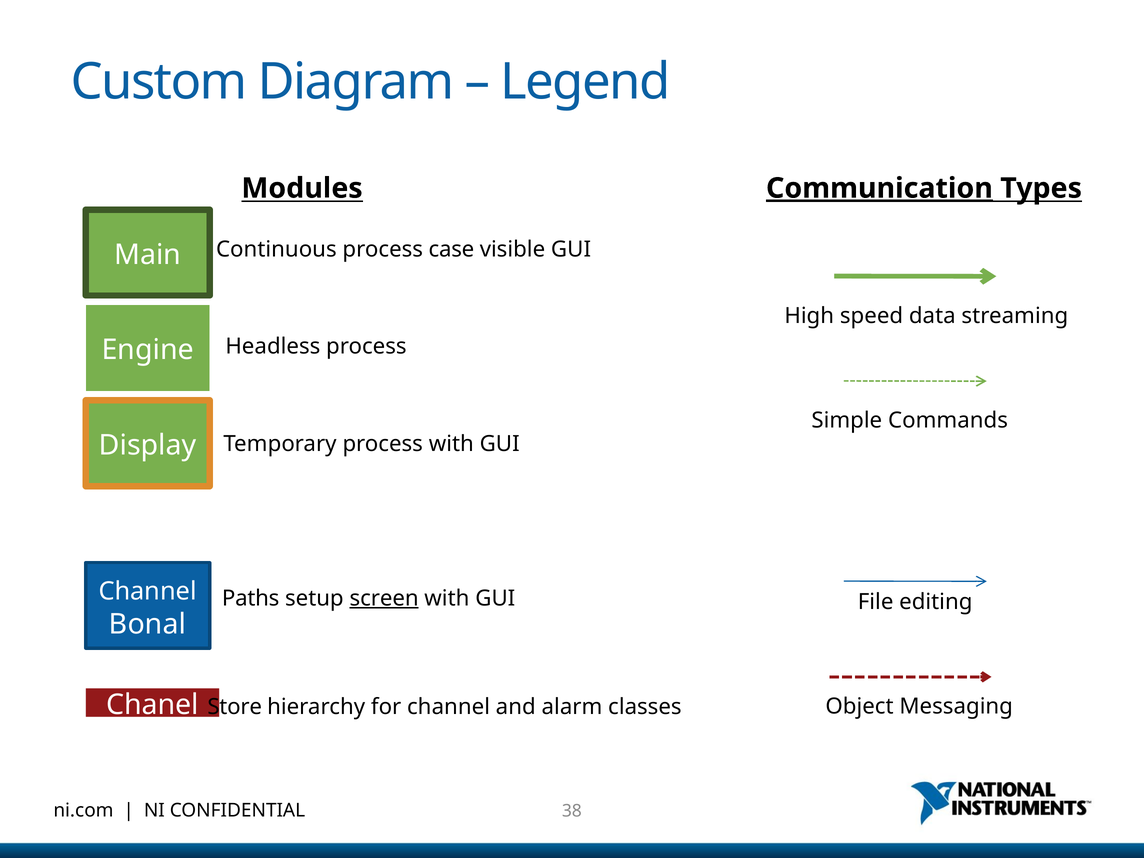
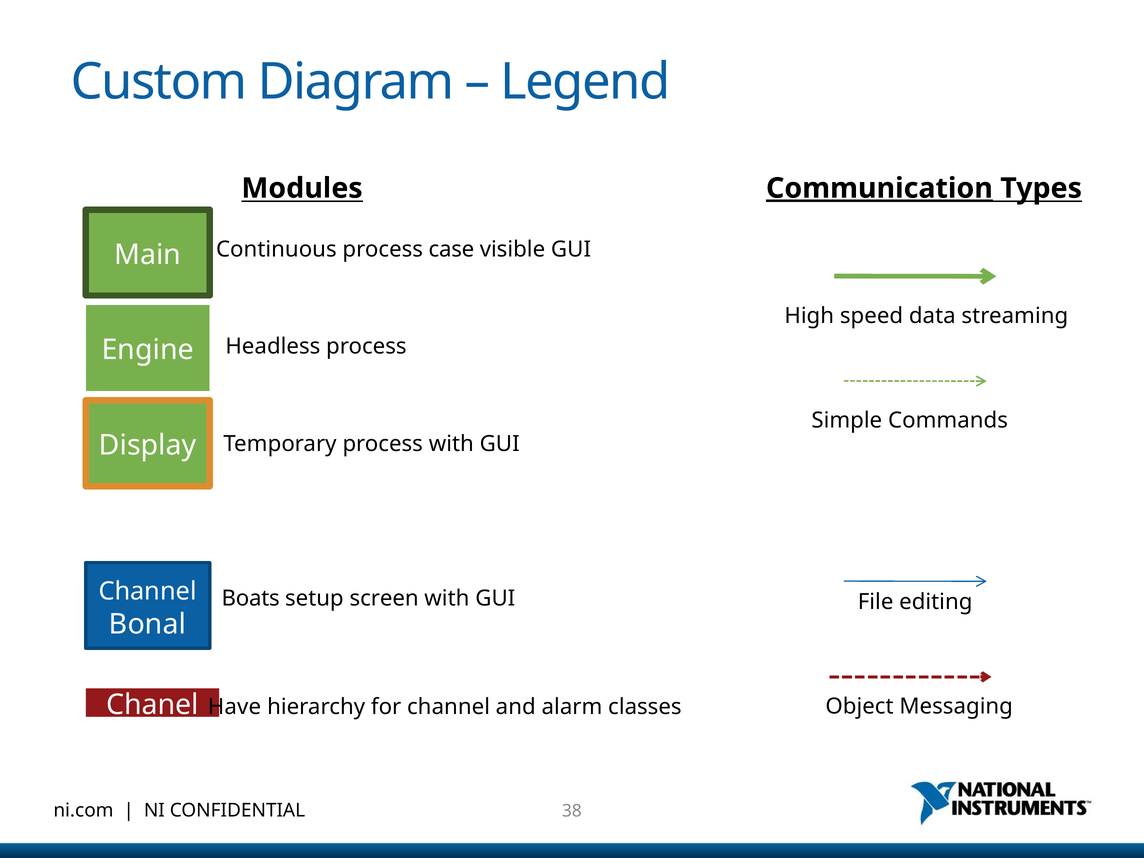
Paths: Paths -> Boats (251, 598)
screen underline: present -> none (384, 598)
Store: Store -> Have (234, 707)
